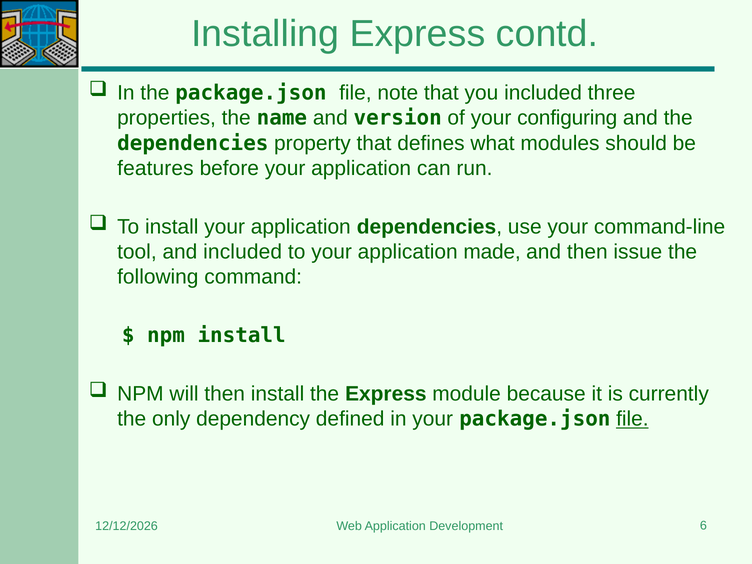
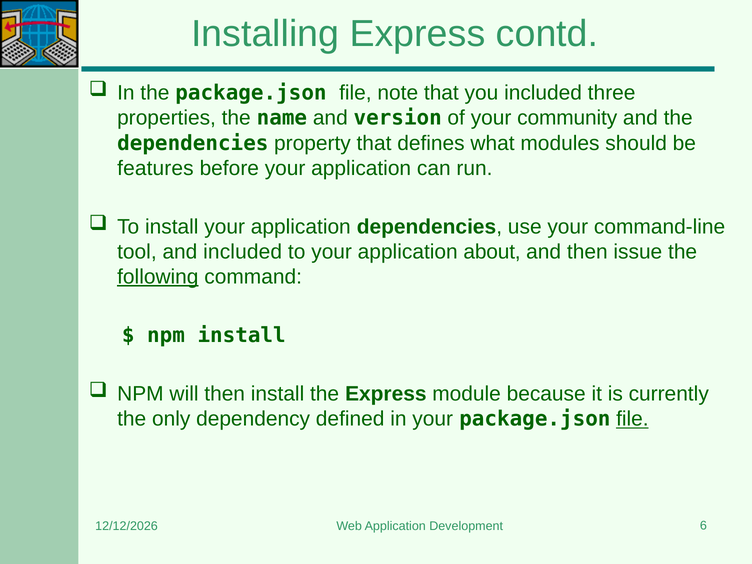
configuring: configuring -> community (567, 118)
made: made -> about (492, 252)
following underline: none -> present (158, 277)
